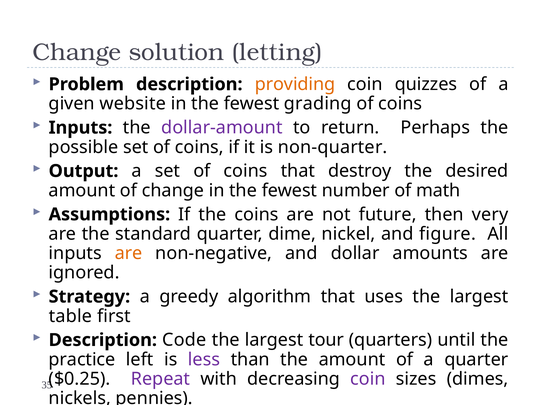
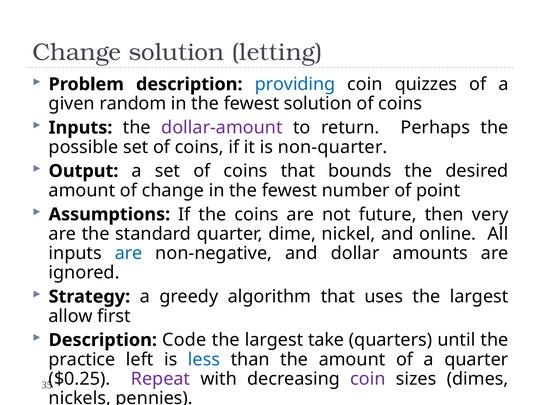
providing colour: orange -> blue (295, 84)
website: website -> random (133, 104)
fewest grading: grading -> solution (318, 104)
destroy: destroy -> bounds (360, 171)
math: math -> point (438, 191)
figure: figure -> online (448, 234)
are colour: orange -> blue (129, 254)
table: table -> allow (71, 317)
tour: tour -> take (326, 341)
less colour: purple -> blue (204, 360)
